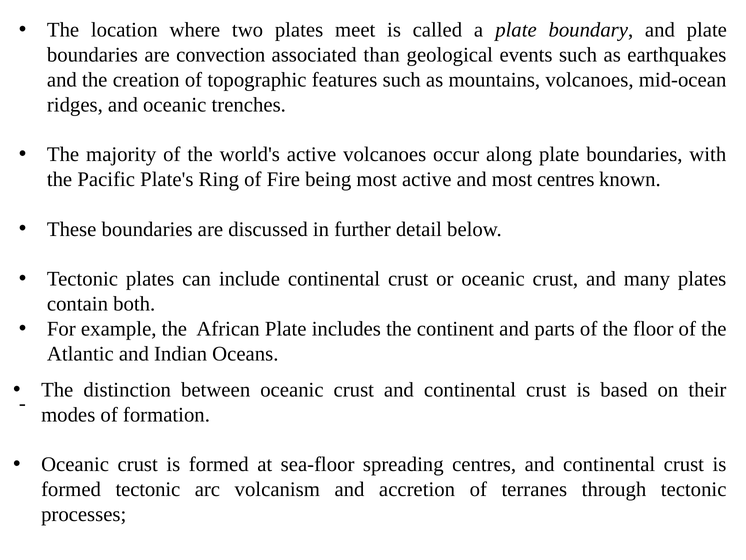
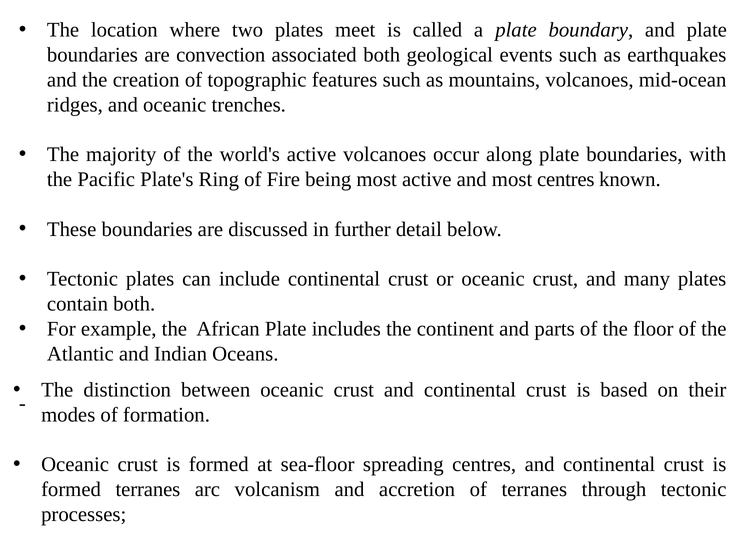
associated than: than -> both (382, 55)
formed tectonic: tectonic -> terranes (148, 489)
